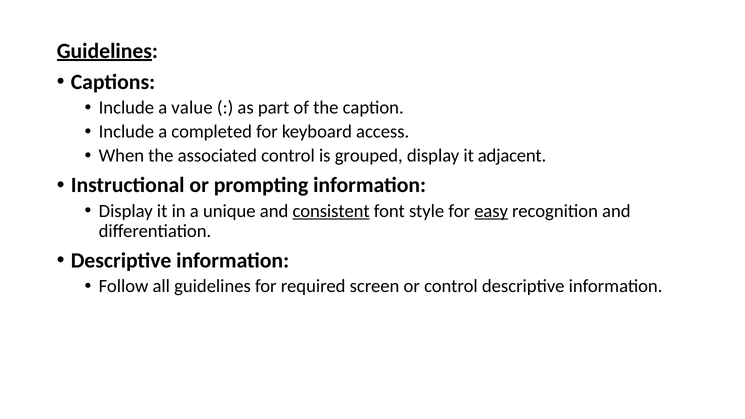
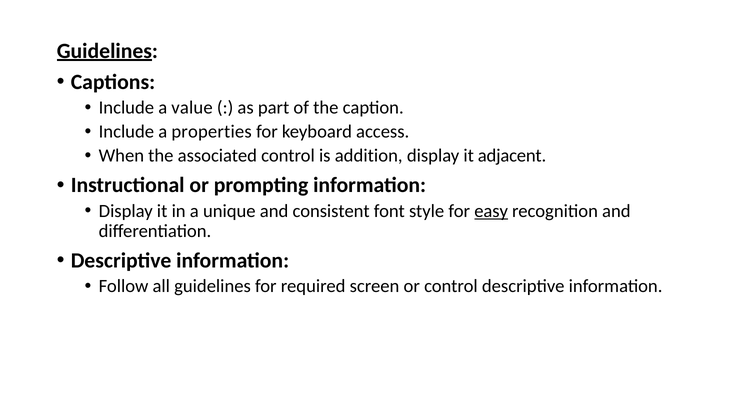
completed: completed -> properties (212, 132)
grouped: grouped -> addition (369, 156)
consistent underline: present -> none (331, 211)
